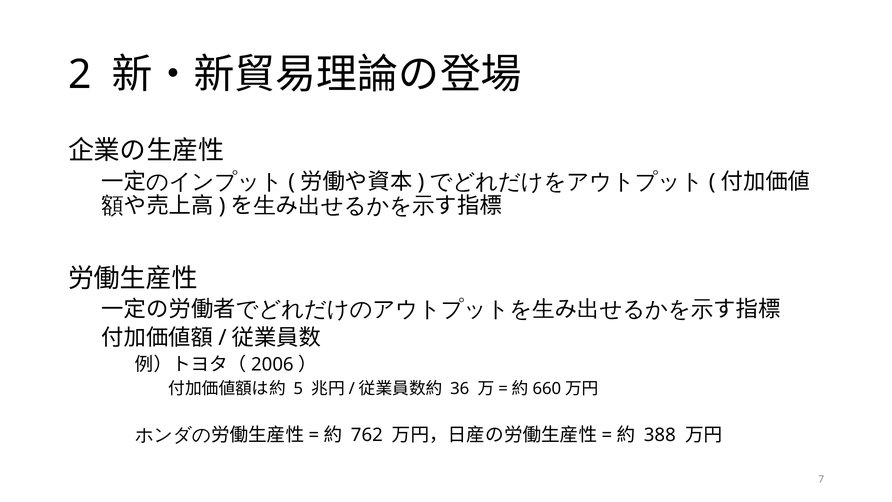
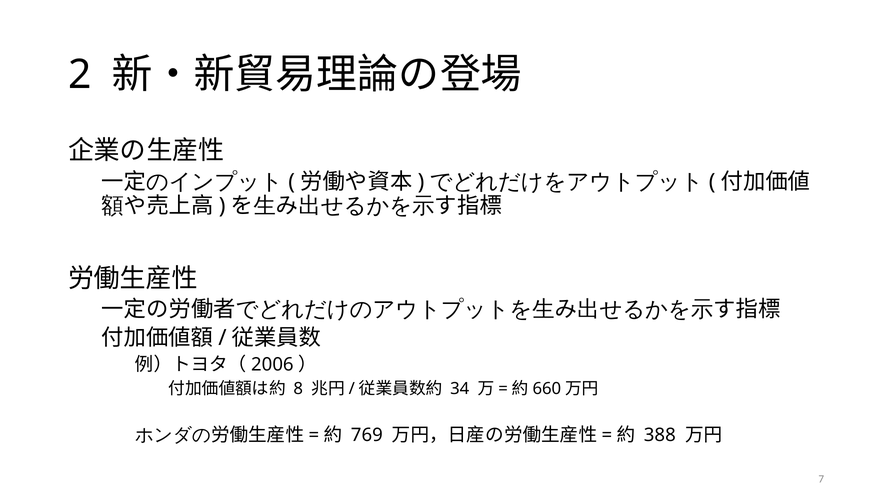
5: 5 -> 8 (298, 388)
36: 36 -> 34 (460, 388)
762: 762 -> 769 (367, 435)
